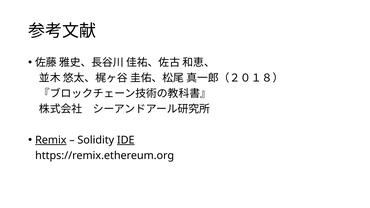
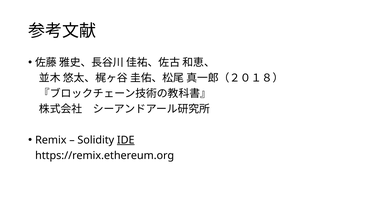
Remix underline: present -> none (51, 140)
